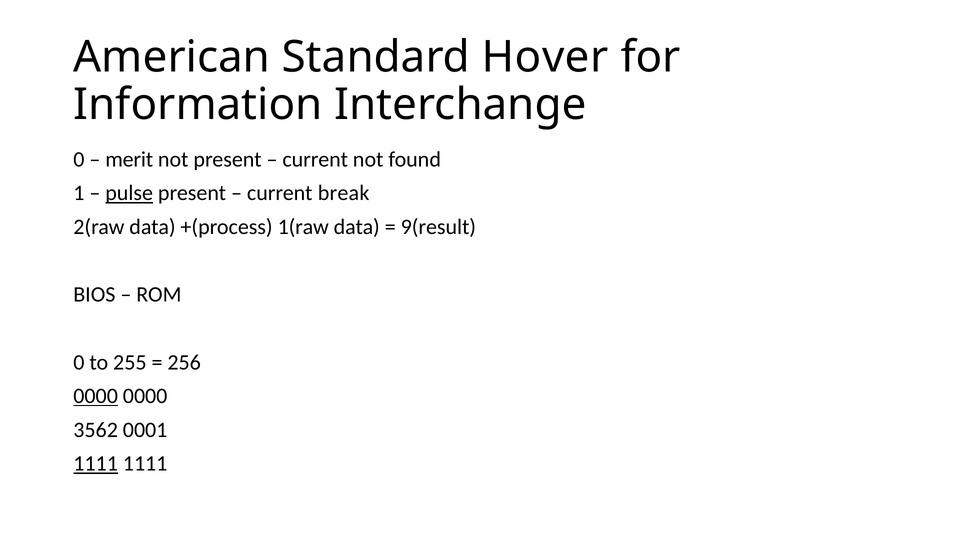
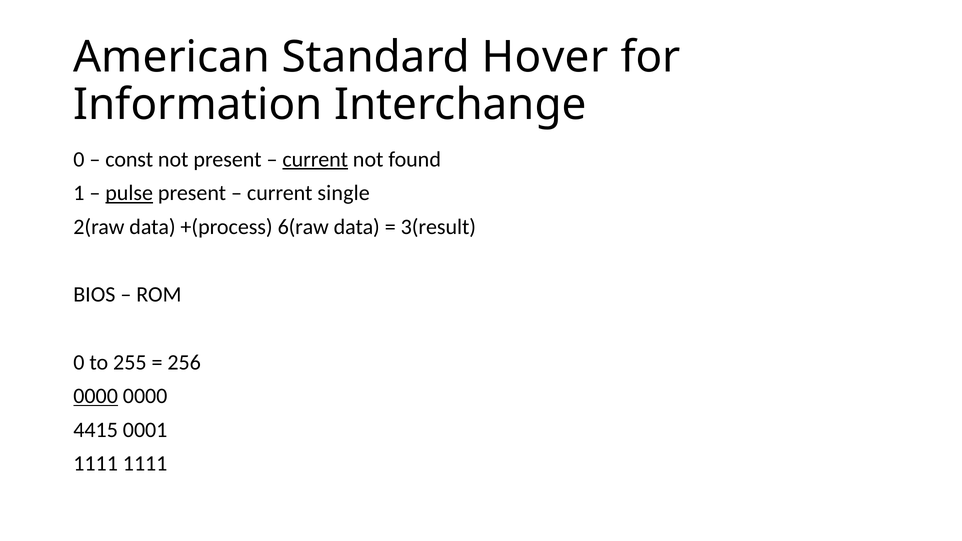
merit: merit -> const (129, 159)
current underline: none -> present (315, 159)
break: break -> single (344, 193)
1(raw: 1(raw -> 6(raw (303, 227)
9(result: 9(result -> 3(result (438, 227)
3562: 3562 -> 4415 (96, 430)
1111 underline: present -> none (96, 464)
